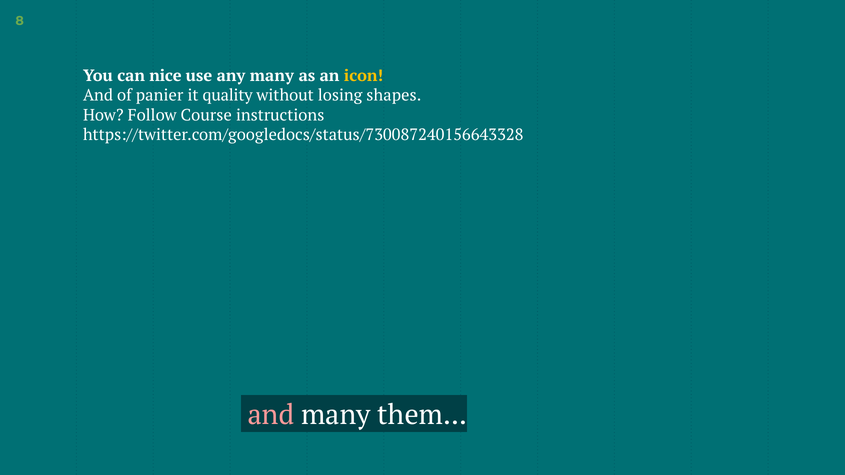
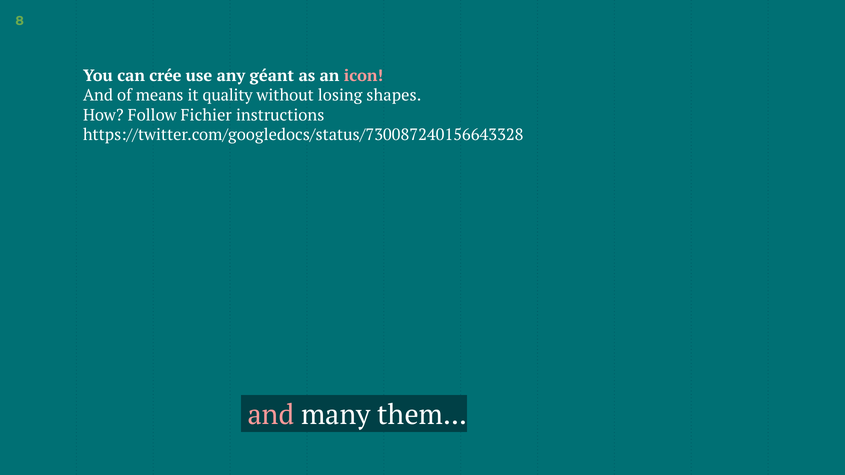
nice: nice -> crée (165, 76)
any many: many -> géant (272, 76)
icon colour: yellow -> pink (364, 76)
panier: panier -> means (160, 95)
Course: Course -> Fichier (206, 115)
